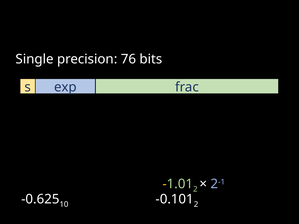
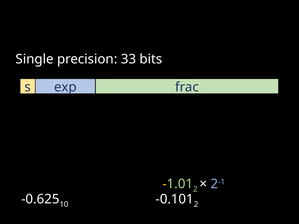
76: 76 -> 33 (128, 59)
